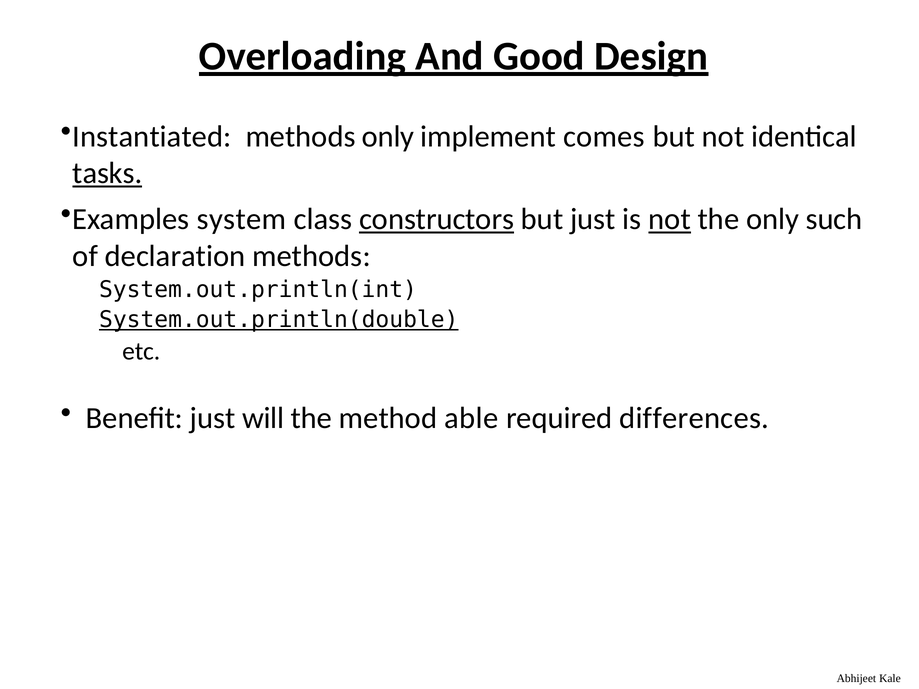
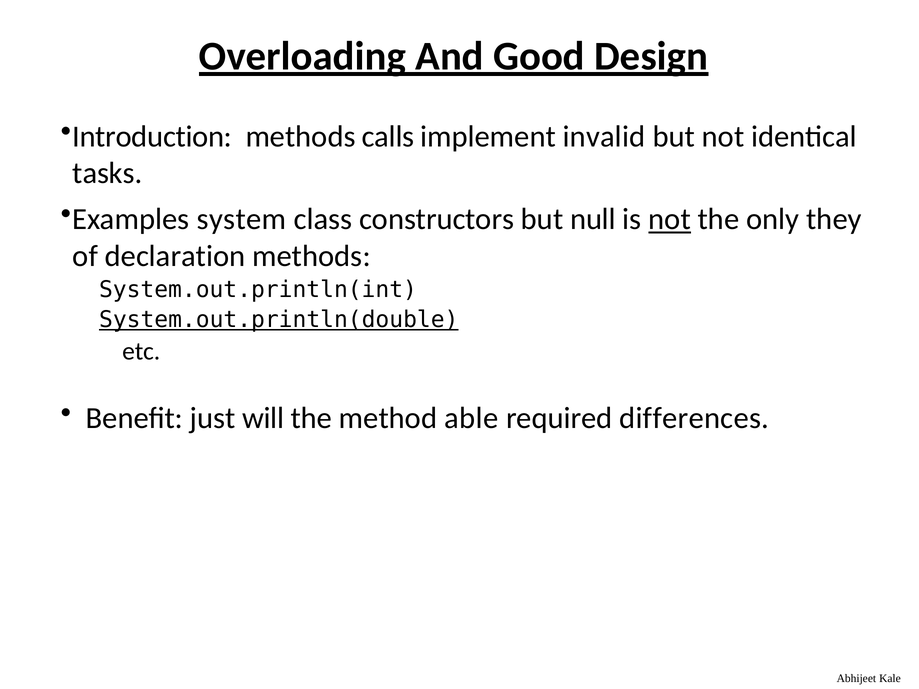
Instantiated: Instantiated -> Introduction (152, 137)
methods only: only -> calls (388, 137)
comes: comes -> invalid (604, 137)
tasks underline: present -> none (107, 173)
constructors underline: present -> none (437, 219)
but just: just -> null (593, 219)
such: such -> they (834, 219)
